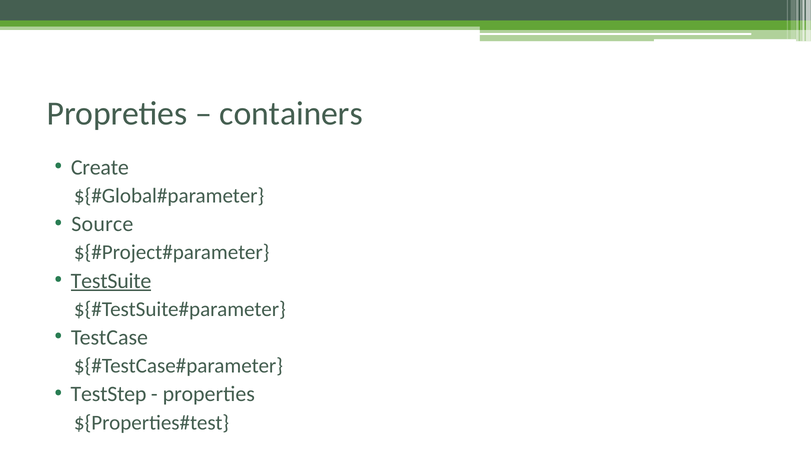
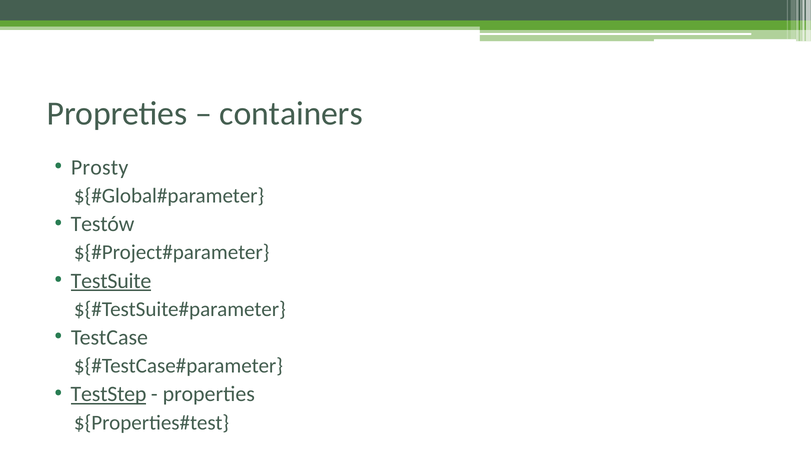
Create: Create -> Prosty (100, 167)
Source: Source -> Testów (103, 224)
TestStep underline: none -> present (109, 394)
